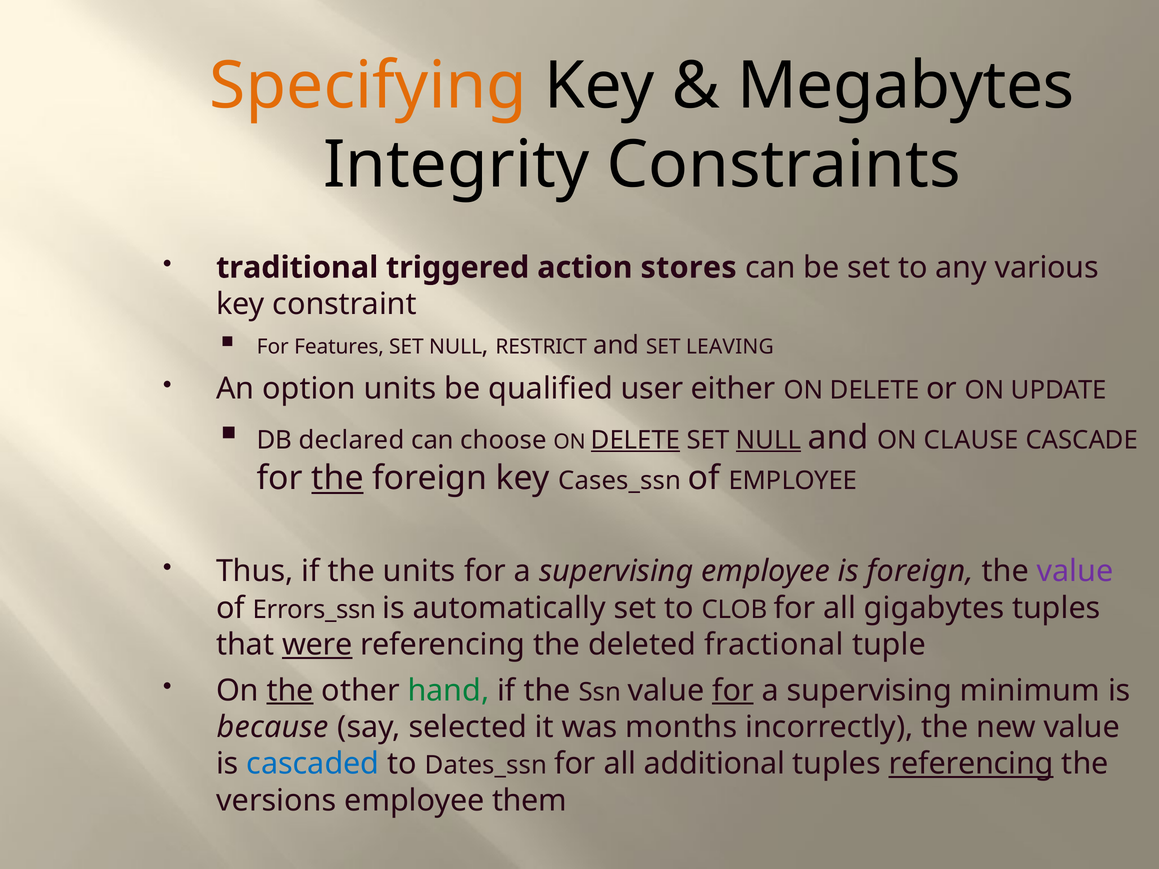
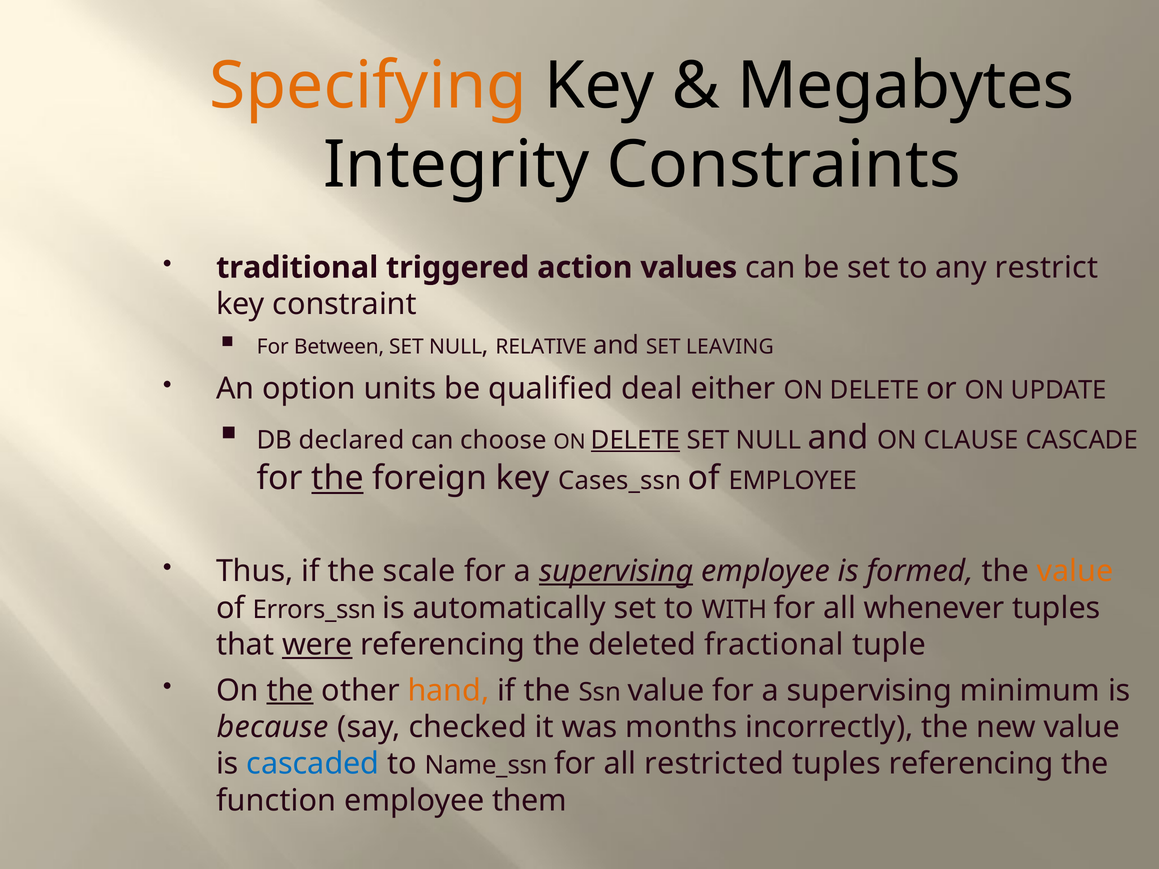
stores: stores -> values (689, 268)
various: various -> restrict (1047, 268)
Features: Features -> Between (339, 347)
RESTRICT: RESTRICT -> RELATIVE (541, 347)
user: user -> deal (652, 389)
NULL underline: present -> none (769, 441)
the units: units -> scale (419, 572)
supervising underline: none -> present (616, 572)
is foreign: foreign -> formed (920, 572)
value colour: purple -> orange (1075, 572)
CLOB: CLOB -> WITH (735, 610)
gigabytes: gigabytes -> whenever (934, 608)
hand colour: green -> orange (448, 691)
for underline: present -> none (733, 691)
selected: selected -> checked (468, 727)
Dates_ssn: Dates_ssn -> Name_ssn (486, 766)
additional: additional -> restricted (714, 764)
referencing underline: present -> none (971, 764)
versions: versions -> function (276, 801)
